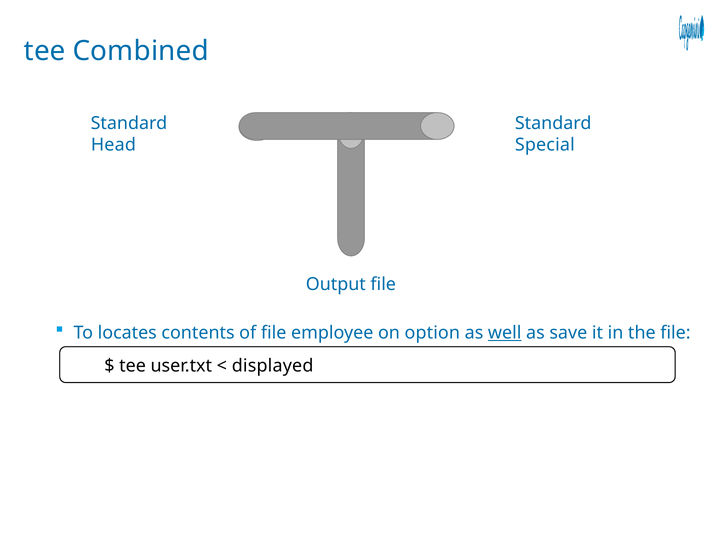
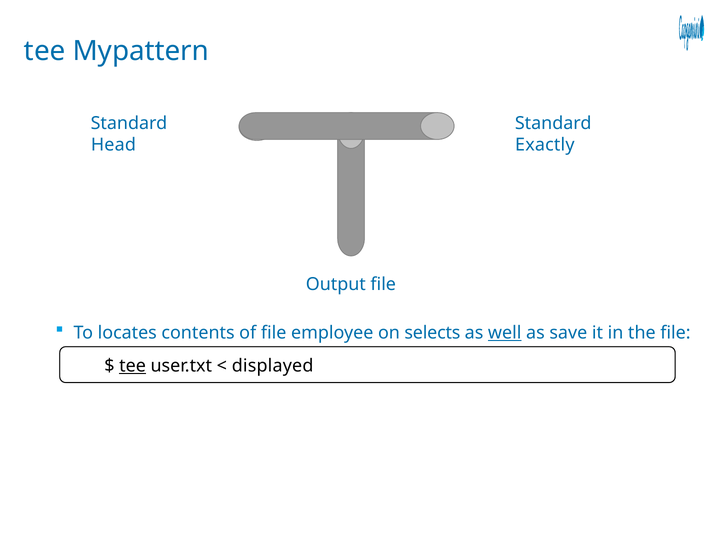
Combined: Combined -> Mypattern (141, 51)
Special: Special -> Exactly (545, 145)
option: option -> selects (432, 333)
tee underline: none -> present (133, 366)
